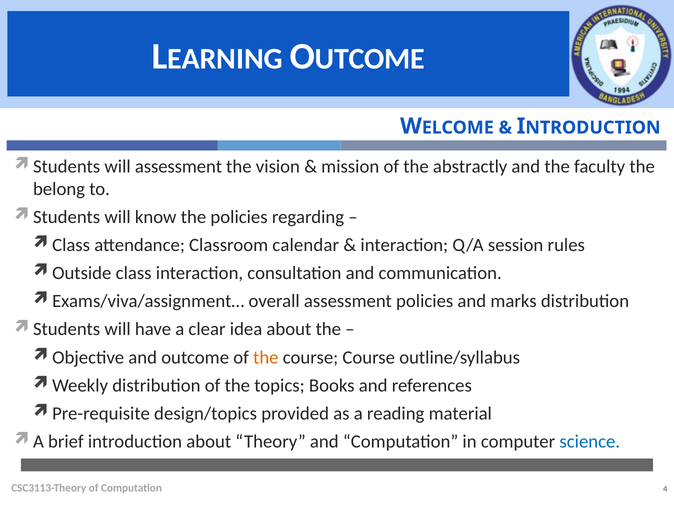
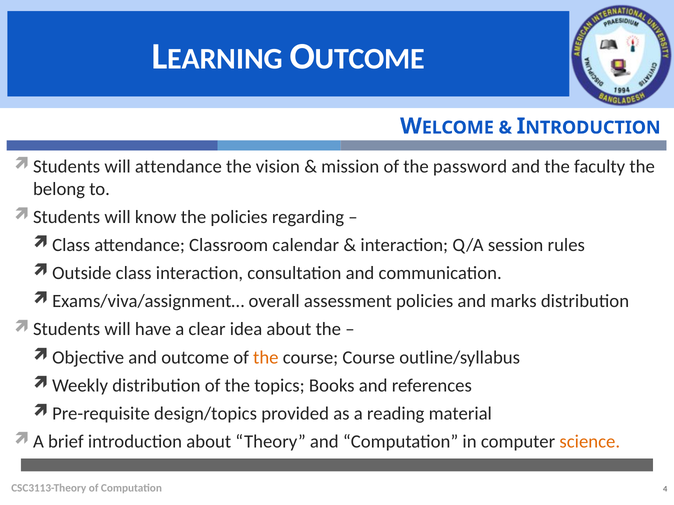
will assessment: assessment -> attendance (178, 167)
abstractly: abstractly -> password (470, 167)
science colour: blue -> orange (590, 442)
